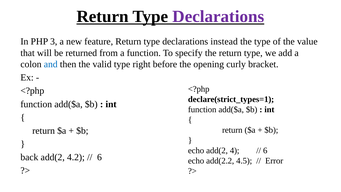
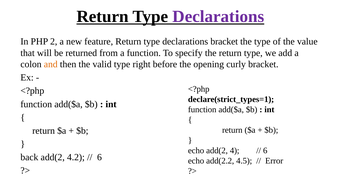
3: 3 -> 2 (54, 41)
declarations instead: instead -> bracket (224, 41)
and colour: blue -> orange (51, 64)
